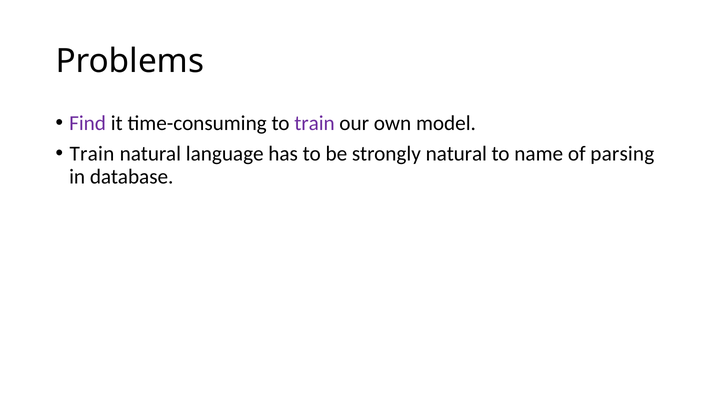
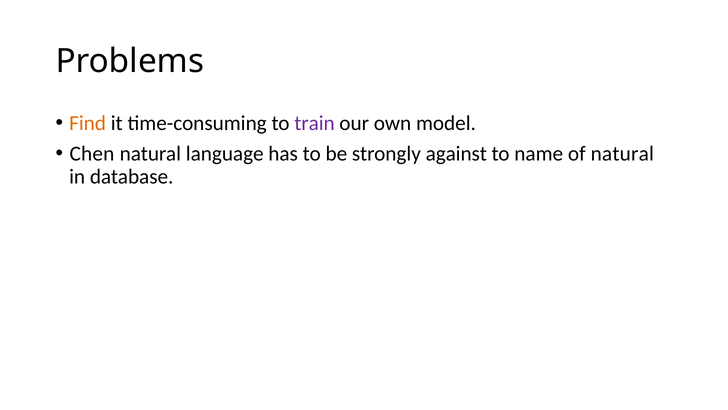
Find colour: purple -> orange (88, 123)
Train: Train -> Chen (92, 154)
strongly natural: natural -> against (456, 154)
of parsing: parsing -> natural (622, 154)
